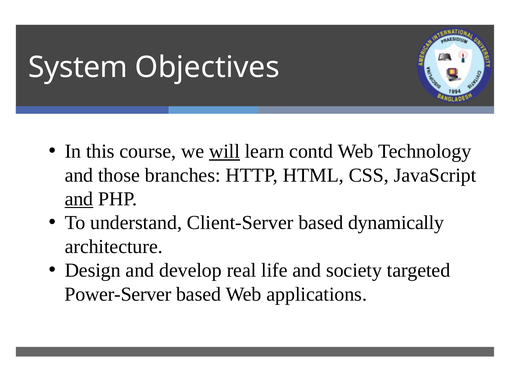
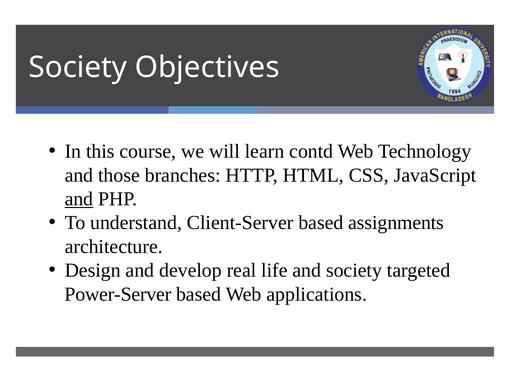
System: System -> Society (78, 67)
will underline: present -> none (224, 152)
dynamically: dynamically -> assignments (396, 223)
